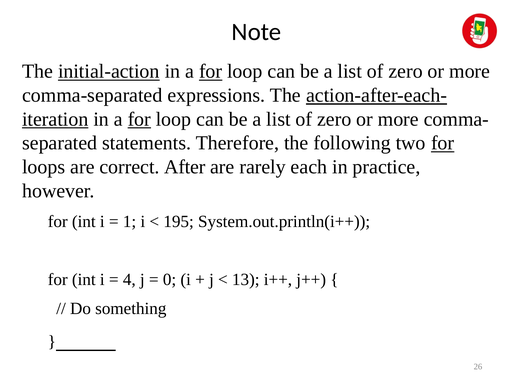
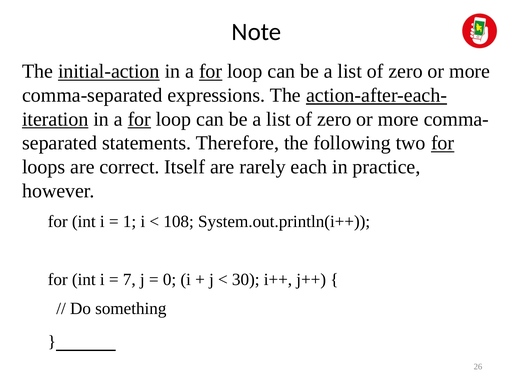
After: After -> Itself (185, 167)
195: 195 -> 108 (179, 222)
4: 4 -> 7 (129, 280)
13: 13 -> 30 (246, 280)
